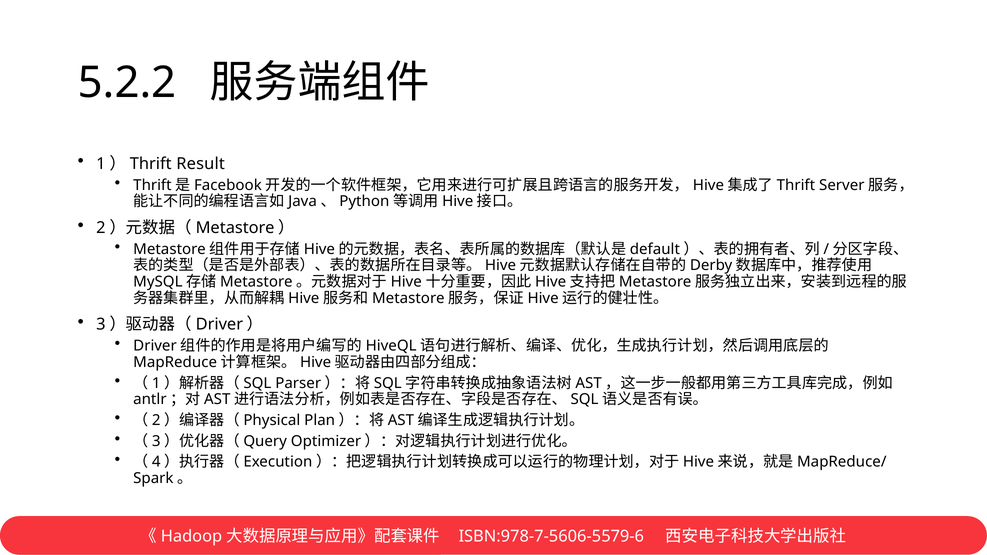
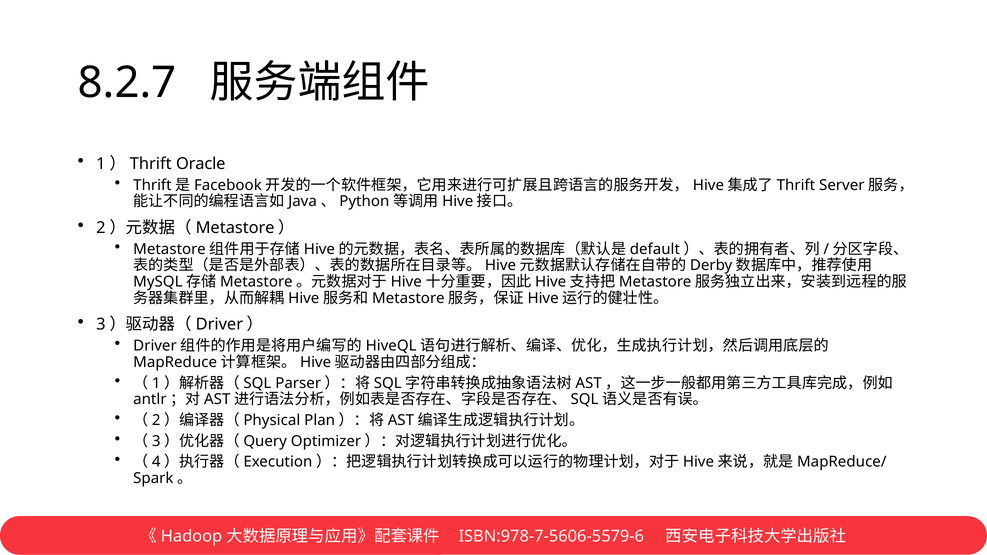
5.2.2: 5.2.2 -> 8.2.7 (127, 83)
Result: Result -> Oracle (201, 164)
